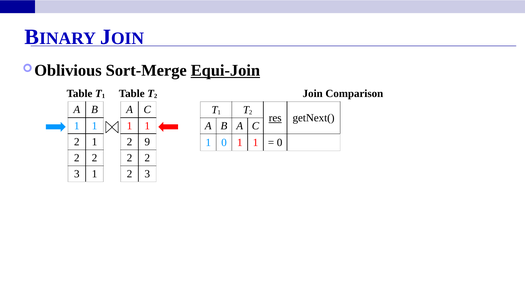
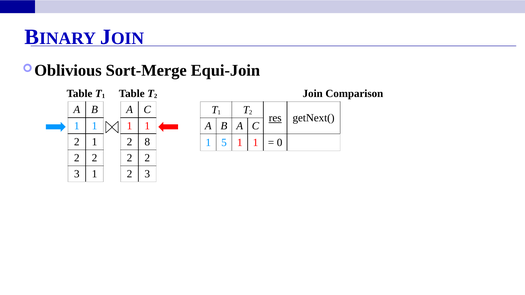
Equi-Join underline: present -> none (225, 71)
9: 9 -> 8 (147, 142)
1 0: 0 -> 5 (224, 143)
